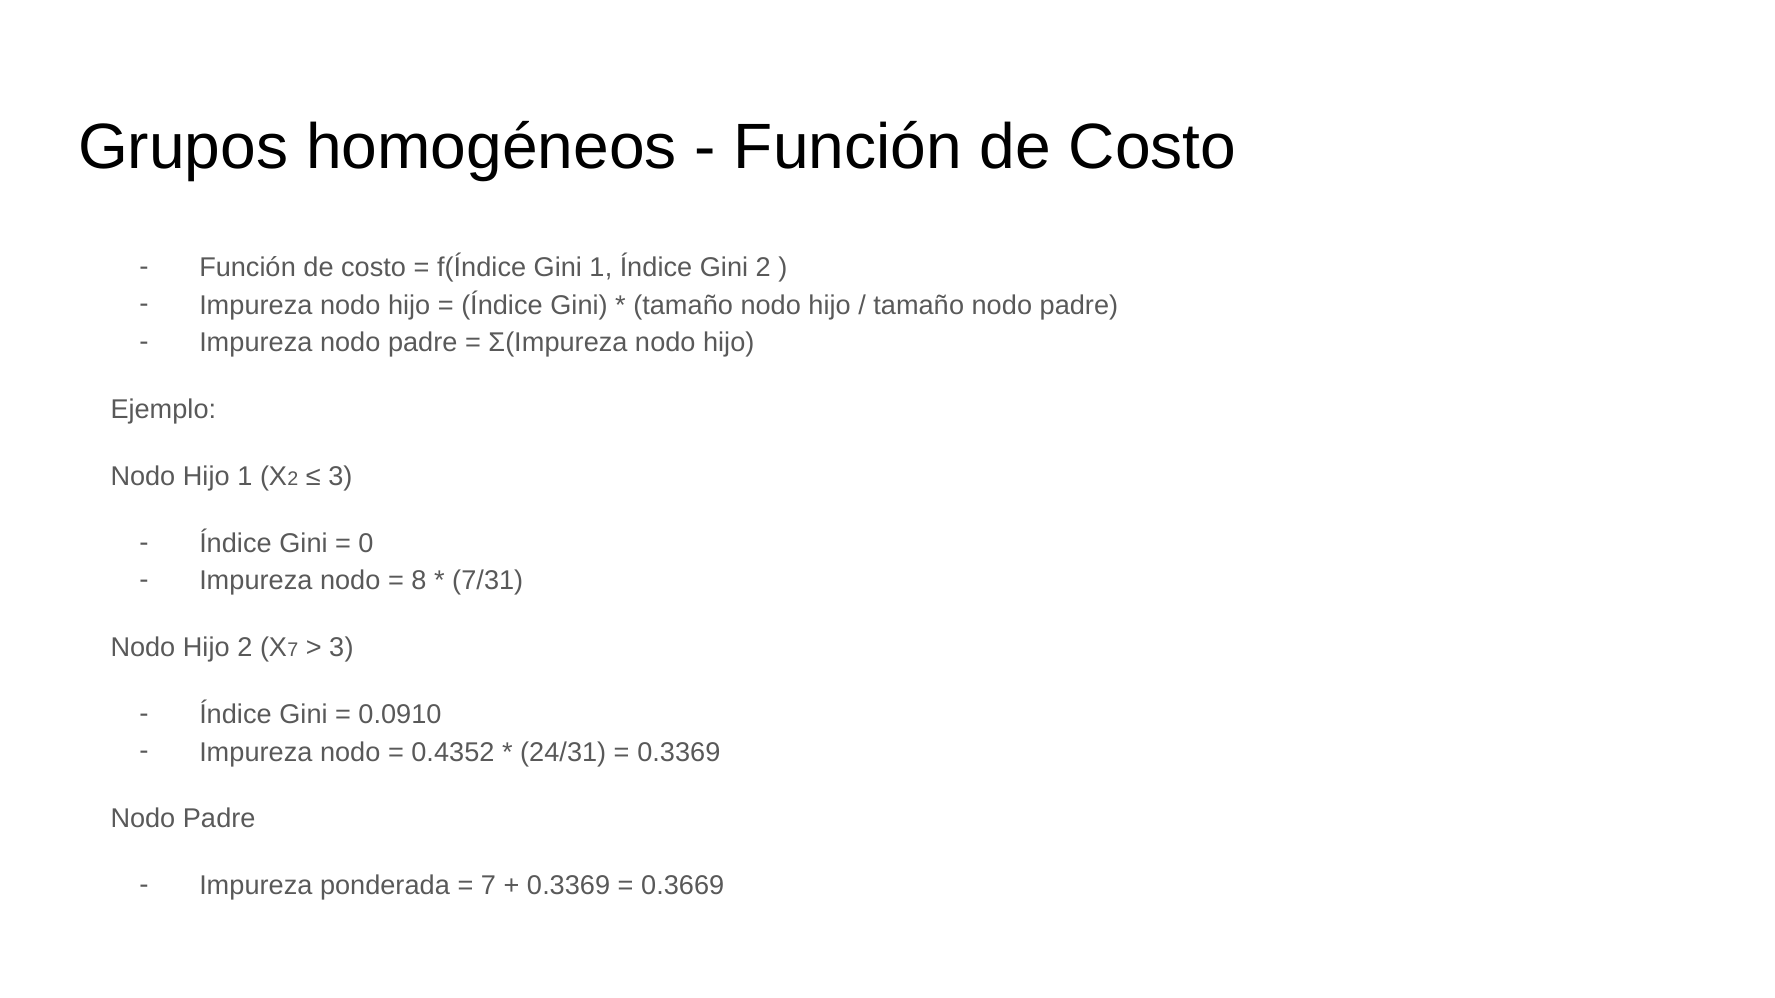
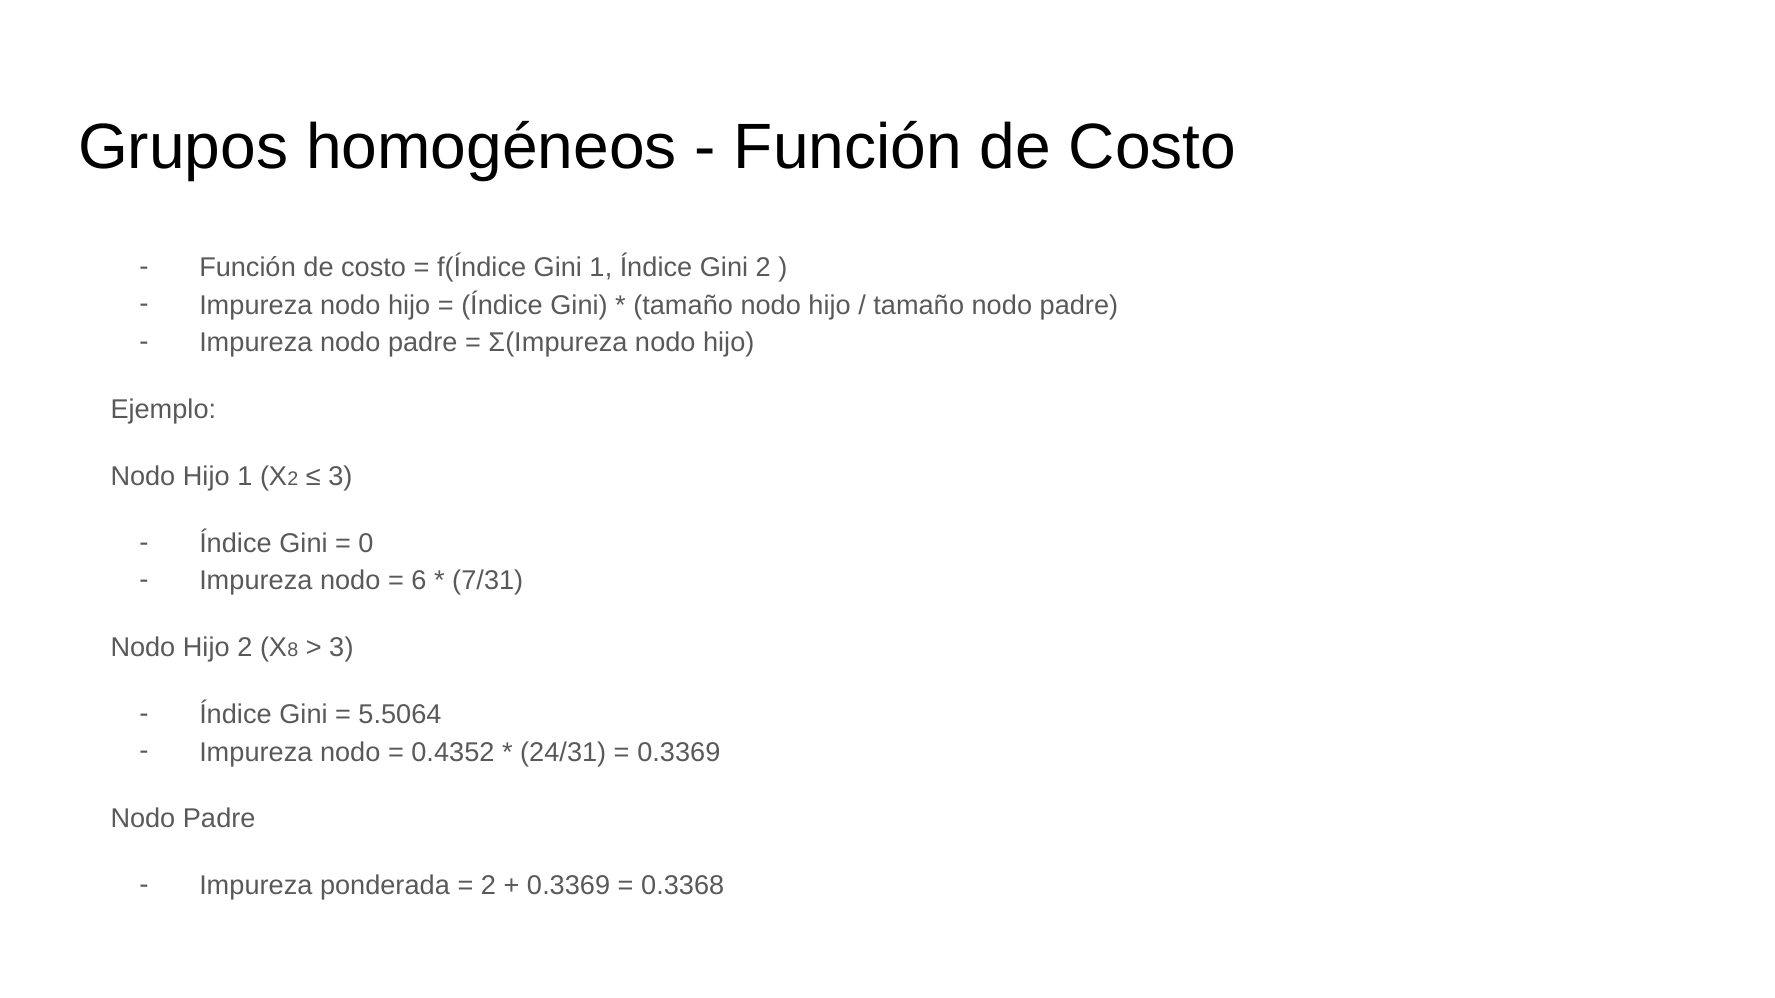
8: 8 -> 6 (419, 581)
7: 7 -> 8 (293, 651)
0.0910: 0.0910 -> 5.5064 (400, 715)
7: 7 -> 2 (488, 886)
0.3669: 0.3669 -> 0.3368 (683, 886)
